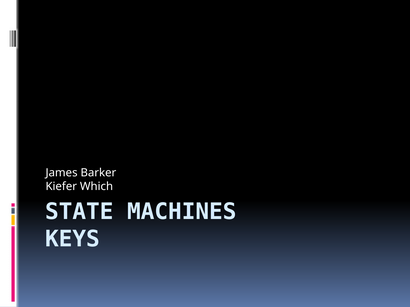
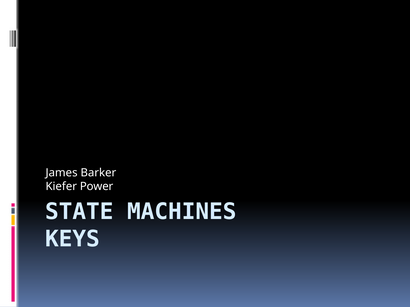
Which: Which -> Power (97, 187)
